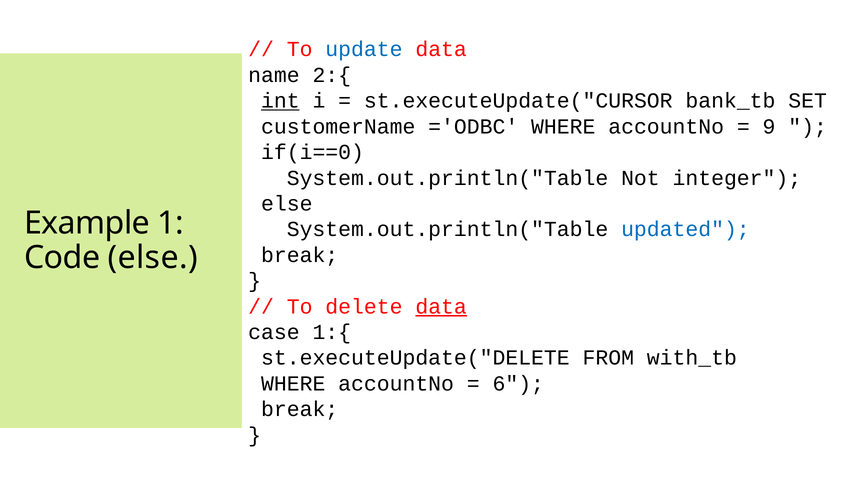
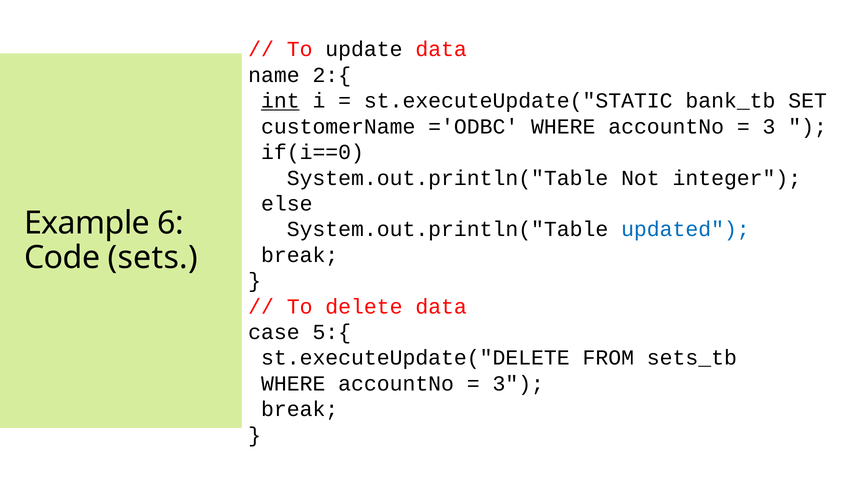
update colour: blue -> black (364, 49)
st.executeUpdate("CURSOR: st.executeUpdate("CURSOR -> st.executeUpdate("STATIC (518, 101)
9: 9 -> 3 (769, 127)
1: 1 -> 6 (171, 223)
Code else: else -> sets (153, 258)
data underline: present -> none (441, 307)
1:{: 1:{ -> 5:{ (332, 332)
with_tb: with_tb -> sets_tb (692, 358)
6: 6 -> 3 (518, 384)
